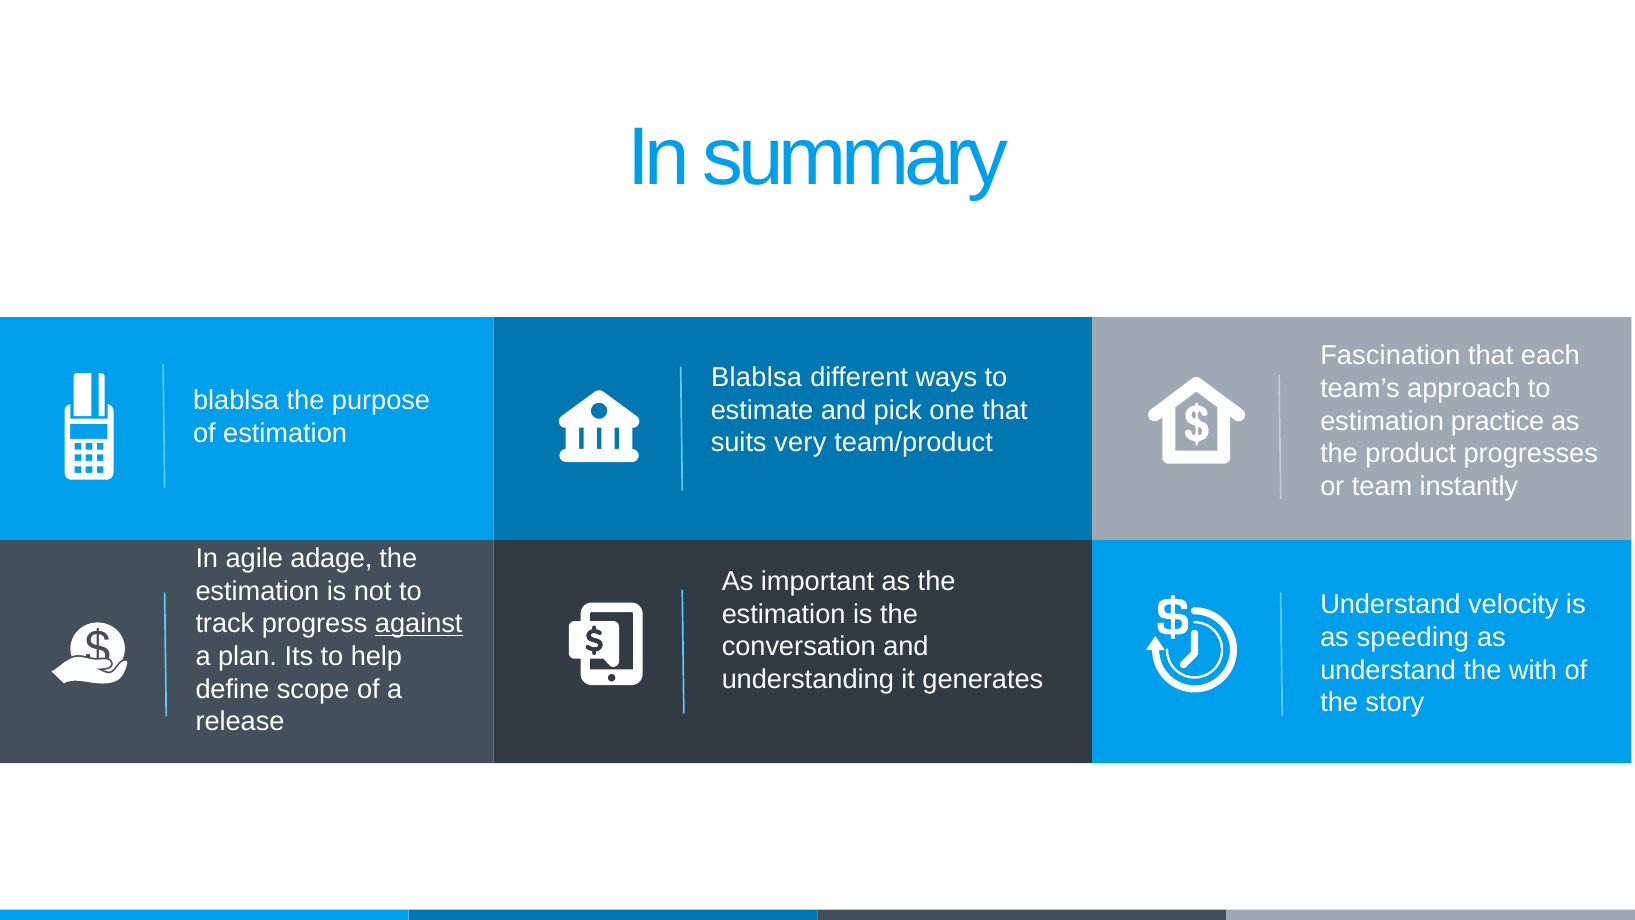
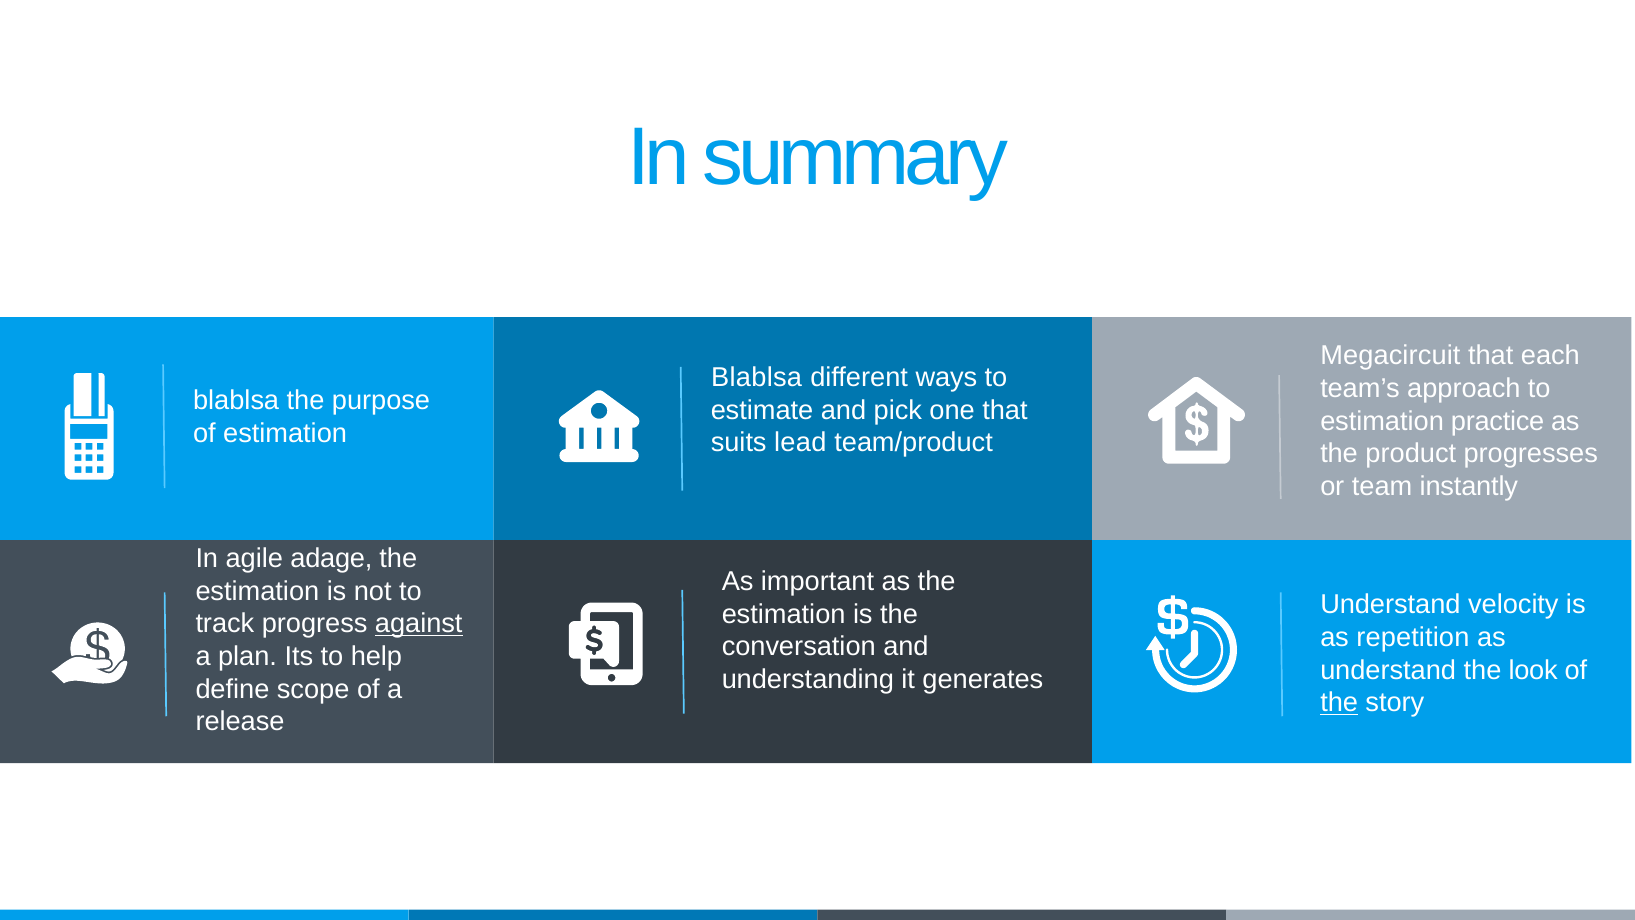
Fascination: Fascination -> Megacircuit (1390, 356)
very: very -> lead (800, 443)
speeding: speeding -> repetition (1413, 637)
with: with -> look (1533, 670)
the underline: none -> present (1339, 703)
